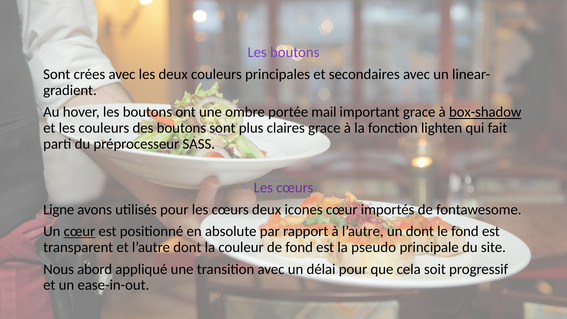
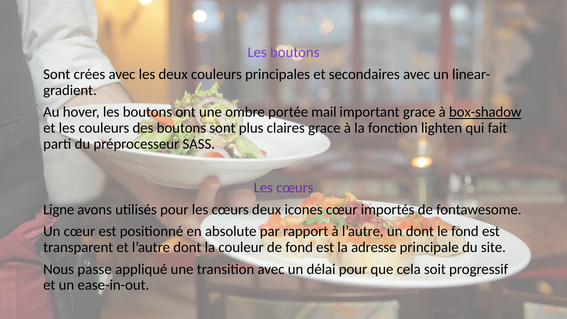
cœur underline: present -> none (79, 231)
pseudo: pseudo -> adresse (374, 247)
abord: abord -> passe (95, 269)
